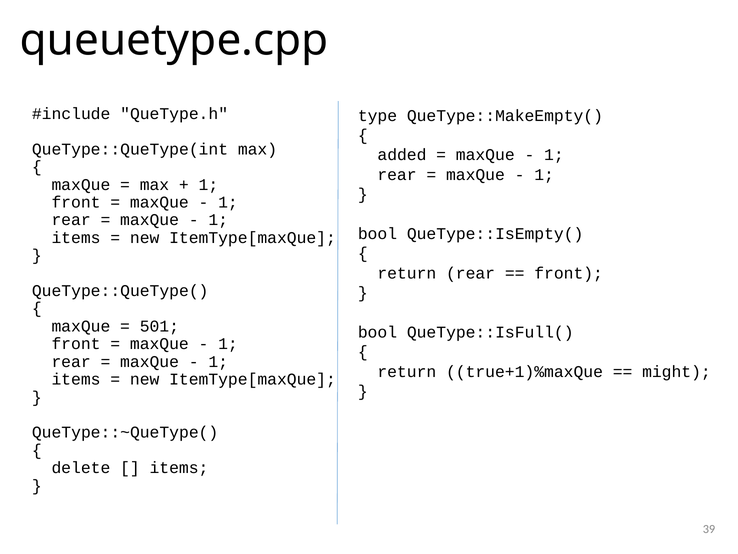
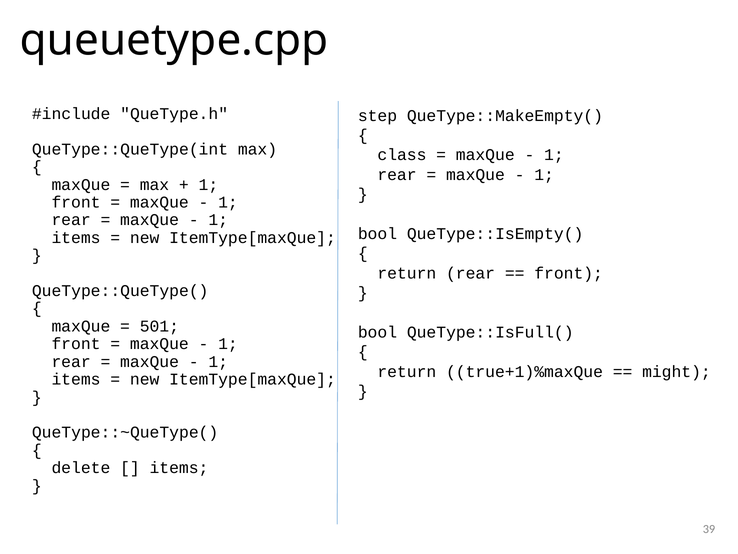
type: type -> step (378, 116)
added: added -> class (402, 155)
